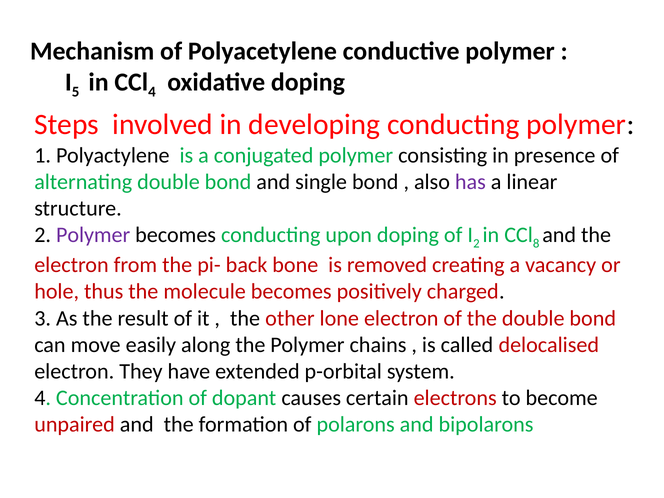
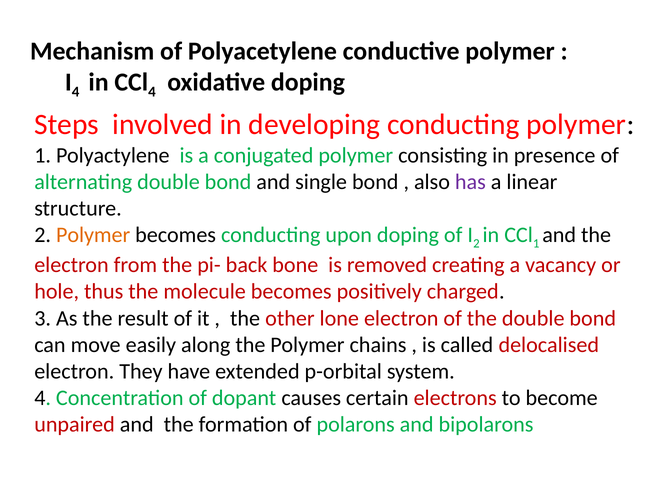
5: 5 -> 4 (76, 92)
Polymer colour: purple -> orange (93, 235)
8: 8 -> 1 (536, 244)
